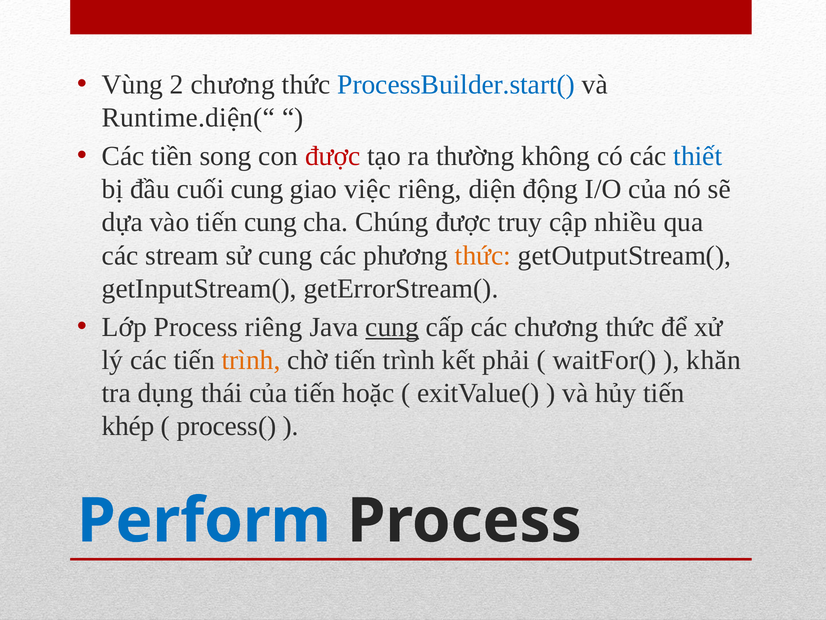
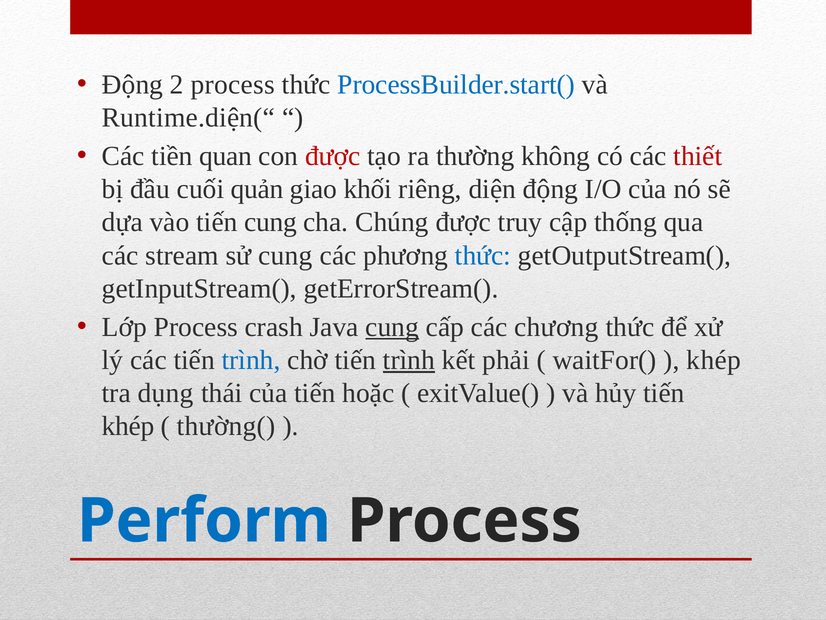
Vùng: Vùng -> Động (132, 85)
2 chương: chương -> process (233, 85)
song: song -> quan (226, 156)
thiết colour: blue -> red (698, 156)
cuối cung: cung -> quản (257, 189)
việc: việc -> khối (368, 189)
nhiều: nhiều -> thống (625, 222)
thức colour: orange -> blue (483, 255)
Process riêng: riêng -> crash (274, 327)
trình colour: orange -> blue (251, 360)
trình underline: none -> present (409, 360)
khăn: khăn -> khép (714, 360)
process(: process( -> thường( (226, 426)
